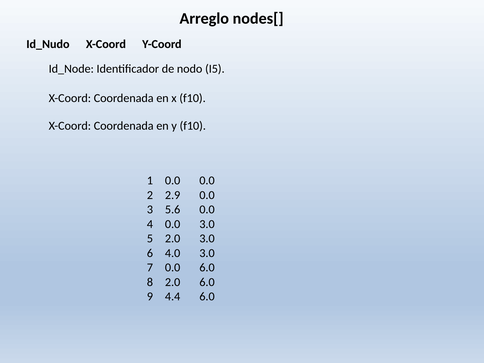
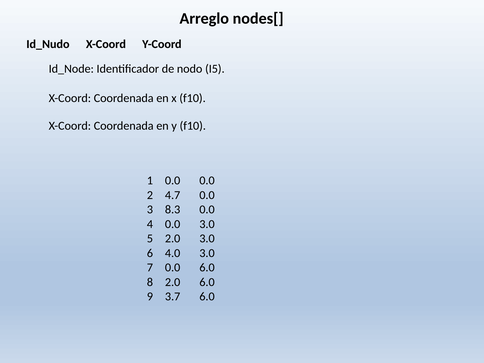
2.9: 2.9 -> 4.7 (173, 195)
5.6: 5.6 -> 8.3 (173, 210)
4.4: 4.4 -> 3.7 (173, 297)
